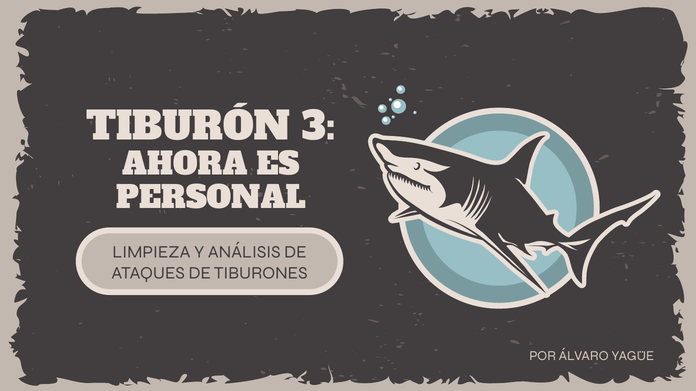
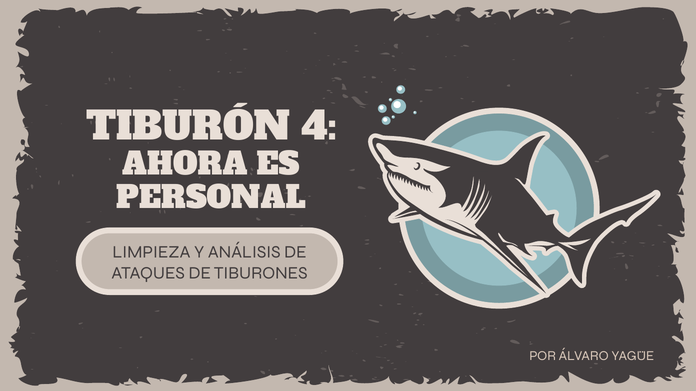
3: 3 -> 4 (319, 127)
